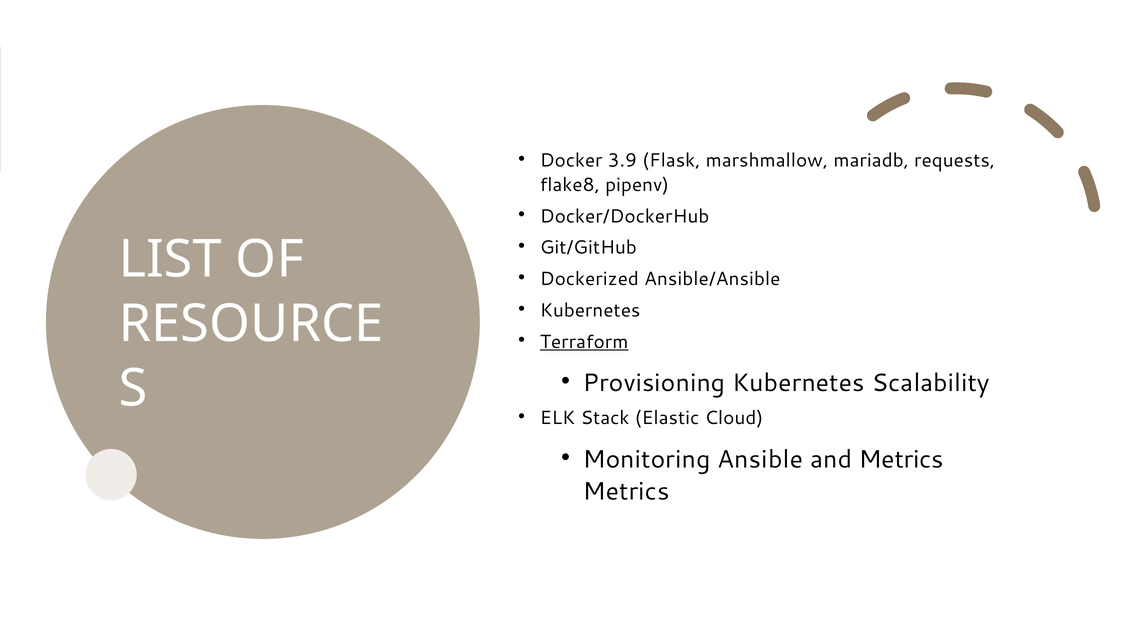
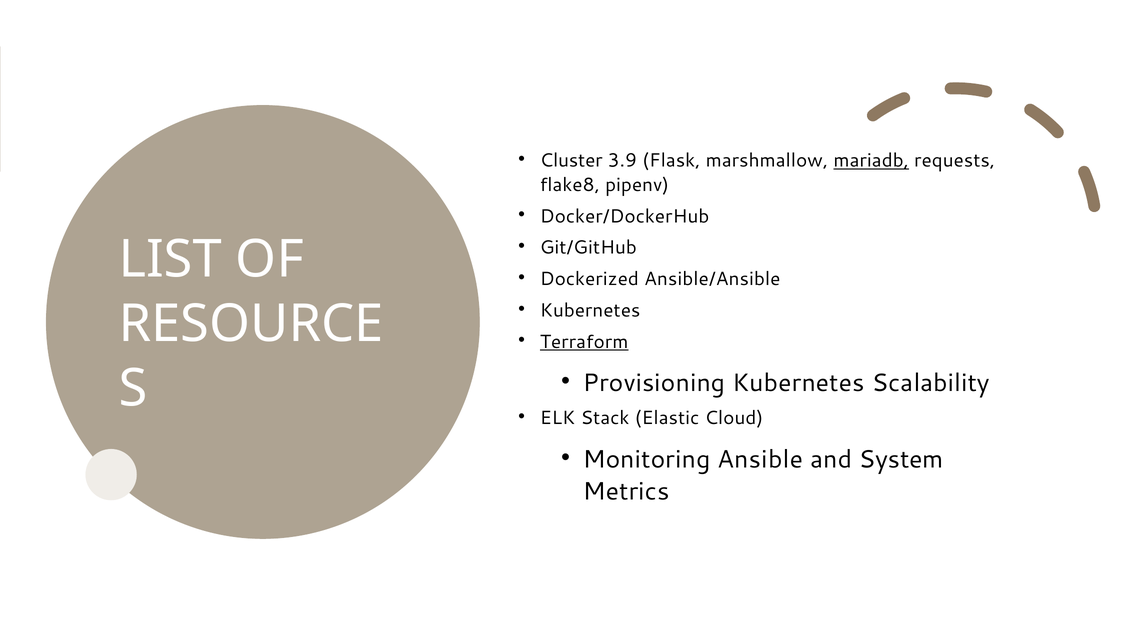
Docker: Docker -> Cluster (571, 161)
mariadb underline: none -> present (871, 161)
and Metrics: Metrics -> System (901, 460)
